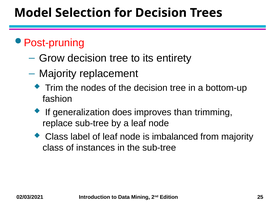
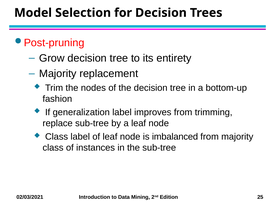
generalization does: does -> label (122, 112)
improves than: than -> from (183, 112)
